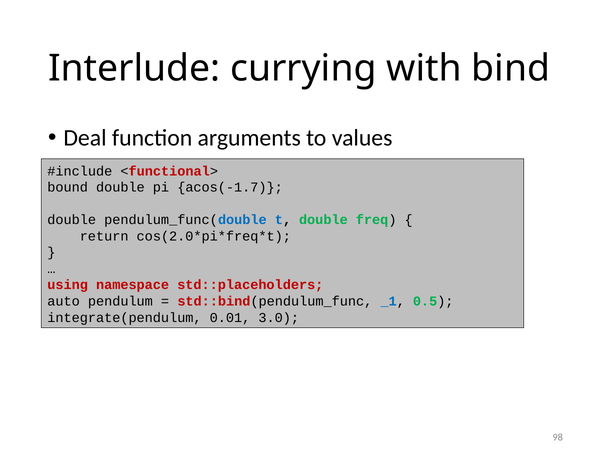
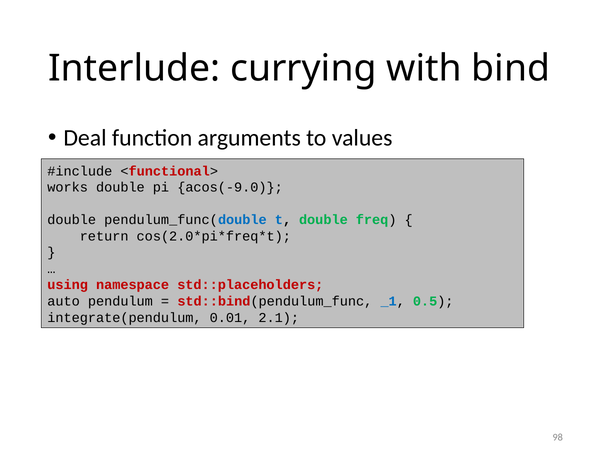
bound: bound -> works (68, 187)
acos(-1.7: acos(-1.7 -> acos(-9.0 (230, 187)
3.0: 3.0 -> 2.1 (279, 318)
